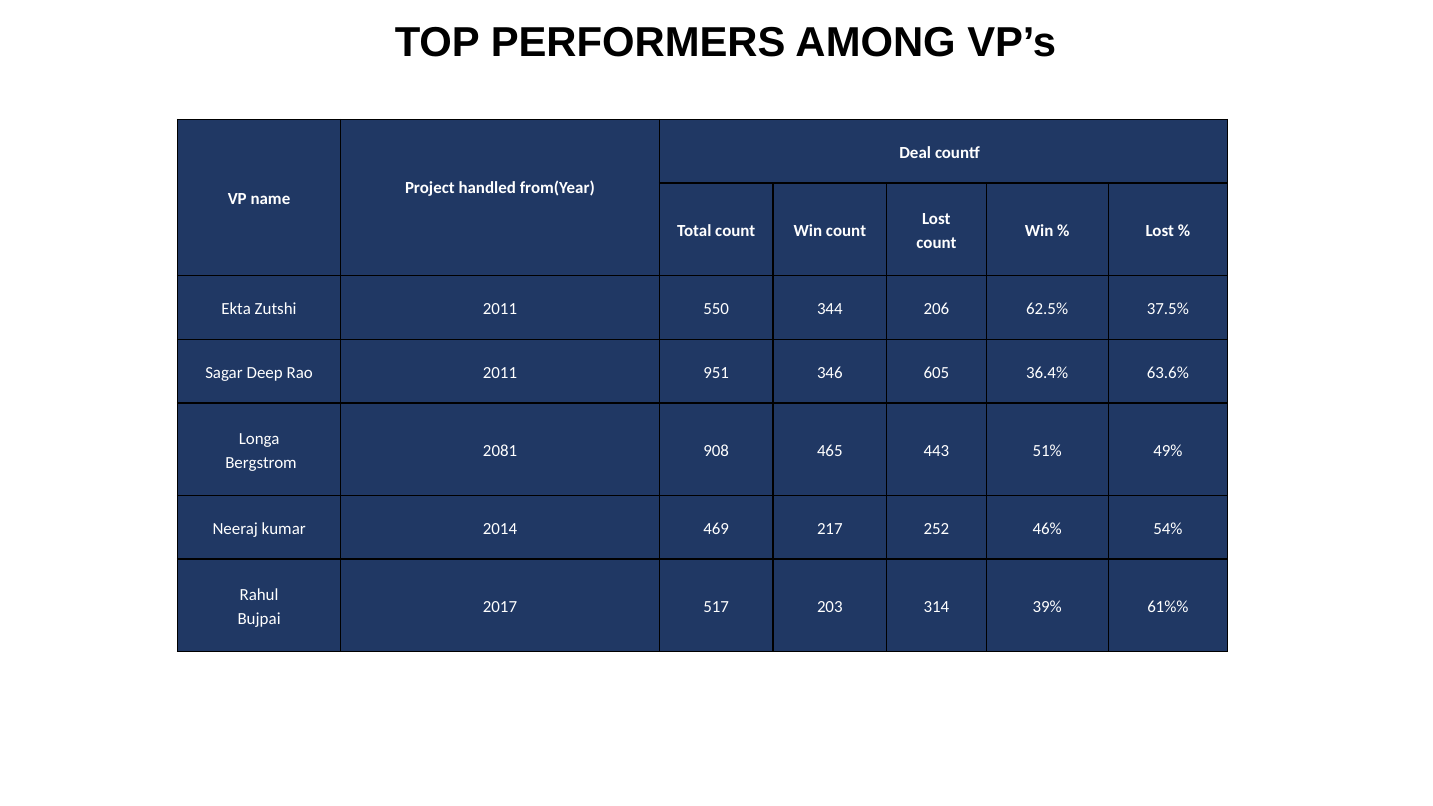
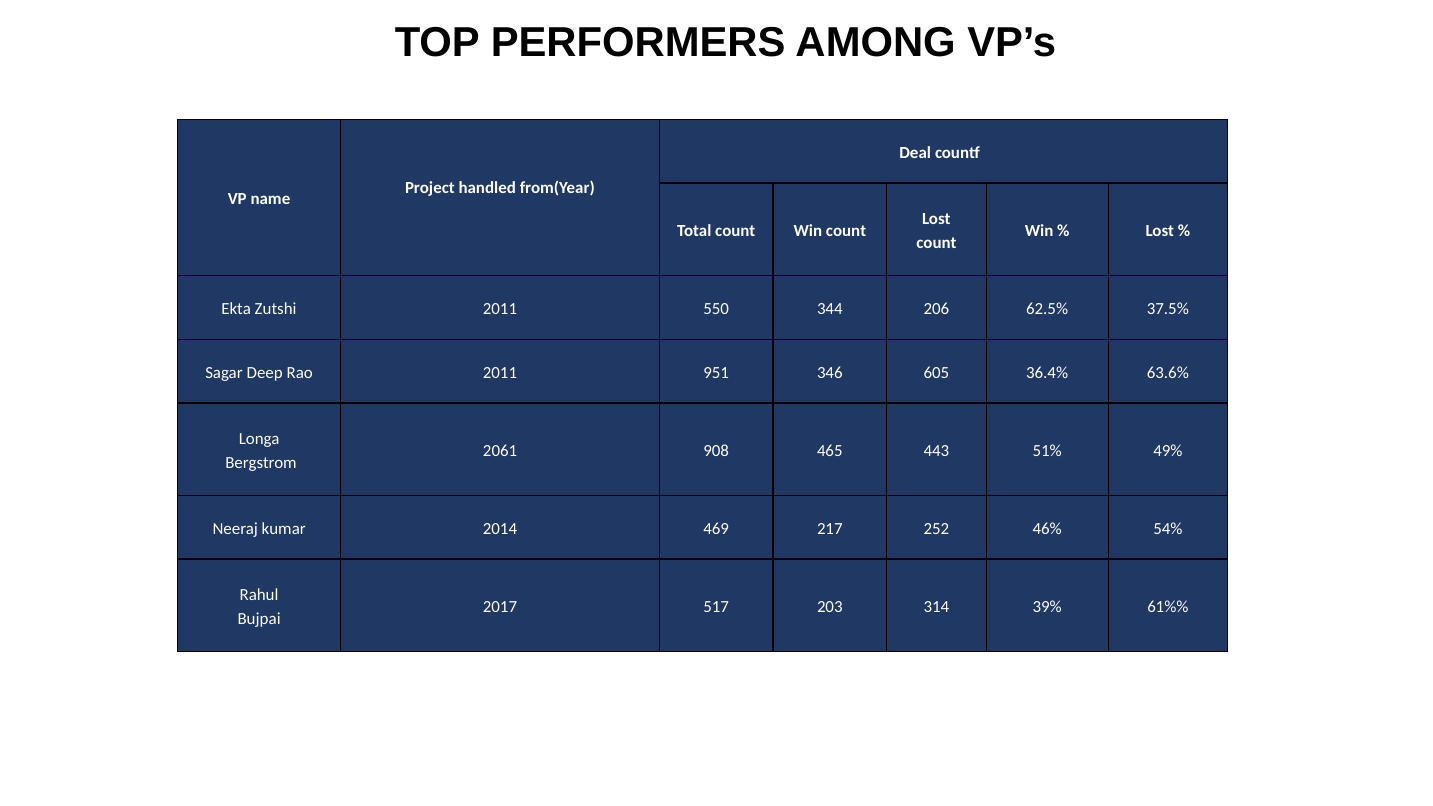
2081: 2081 -> 2061 (500, 451)
